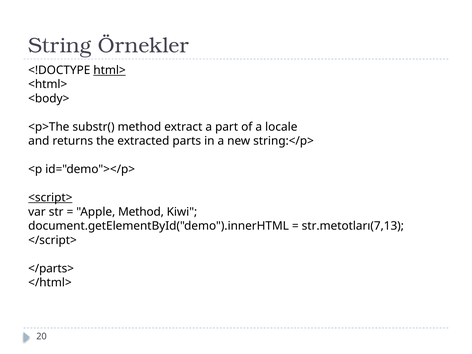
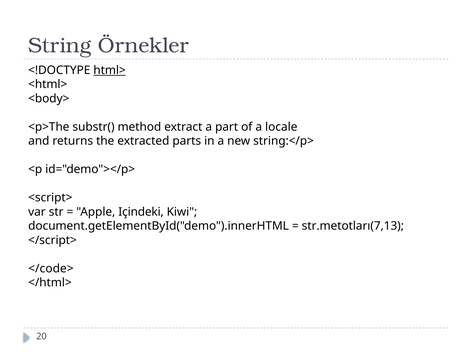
<script> underline: present -> none (50, 198)
Apple Method: Method -> Içindeki (141, 212)
</parts>: </parts> -> </code> (51, 268)
